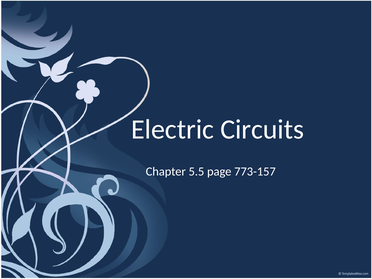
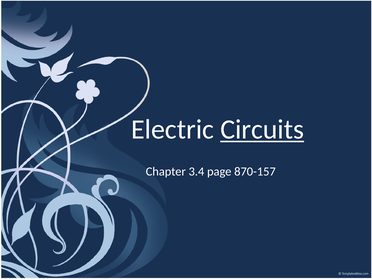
Circuits underline: none -> present (262, 130)
5.5: 5.5 -> 3.4 (196, 172)
773-157: 773-157 -> 870-157 (255, 172)
